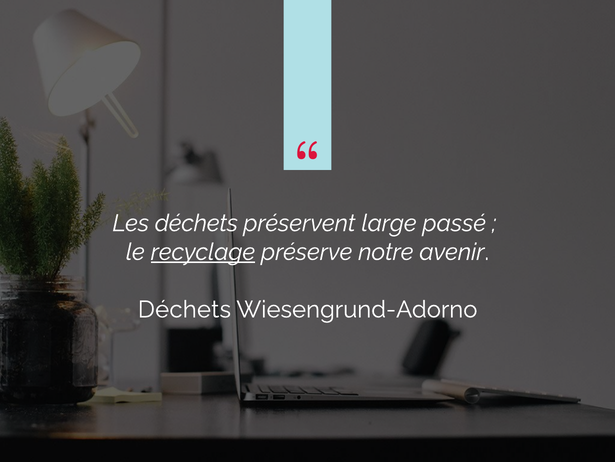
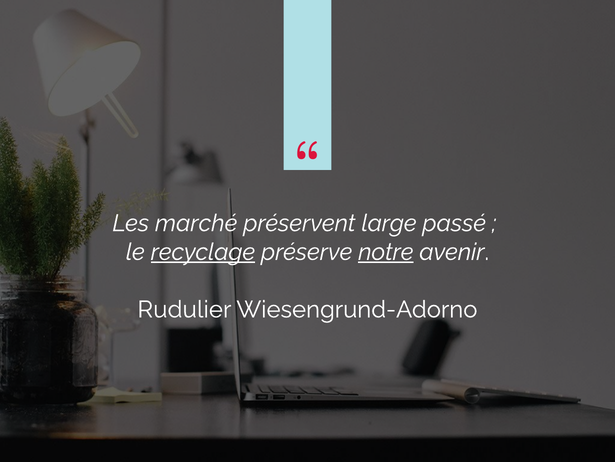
Les déchets: déchets -> marché (196, 223)
notre underline: none -> present (386, 252)
Déchets: Déchets -> Rudulier (184, 309)
